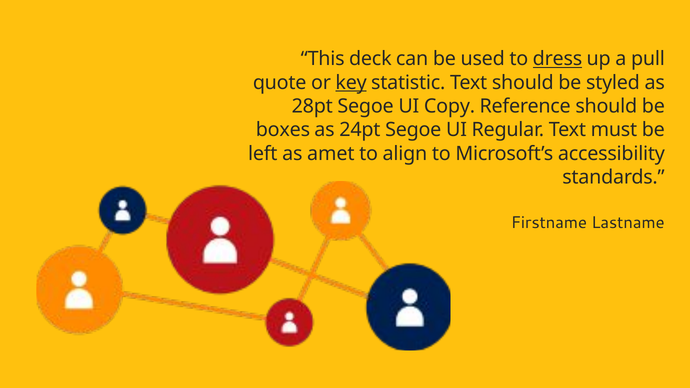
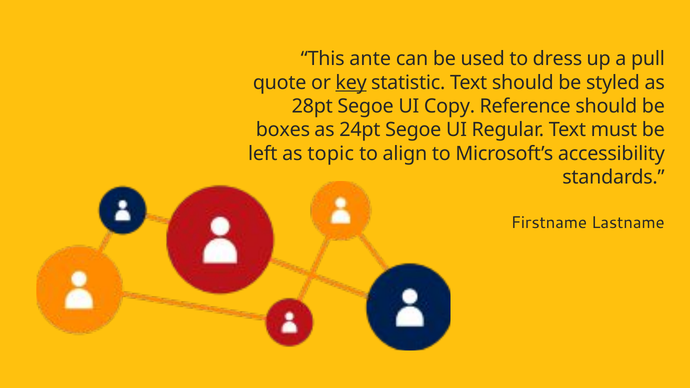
deck: deck -> ante (370, 59)
dress underline: present -> none (557, 59)
amet: amet -> topic (331, 154)
